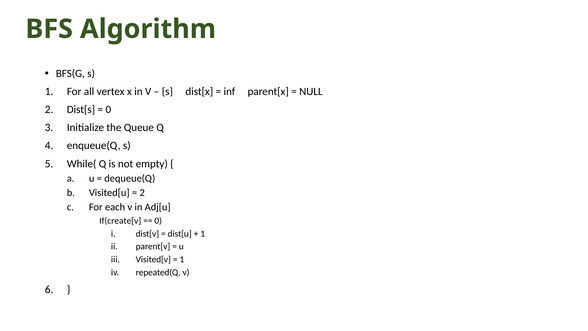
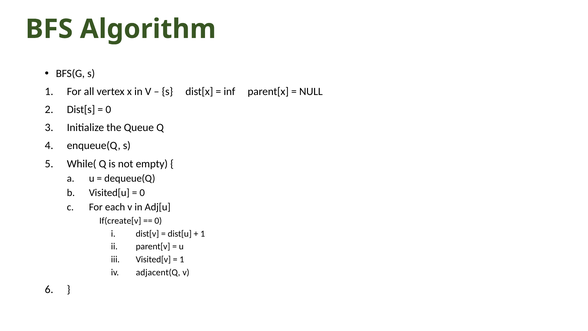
2: 2 -> 0 (142, 193)
repeated(Q: repeated(Q -> adjacent(Q (158, 272)
